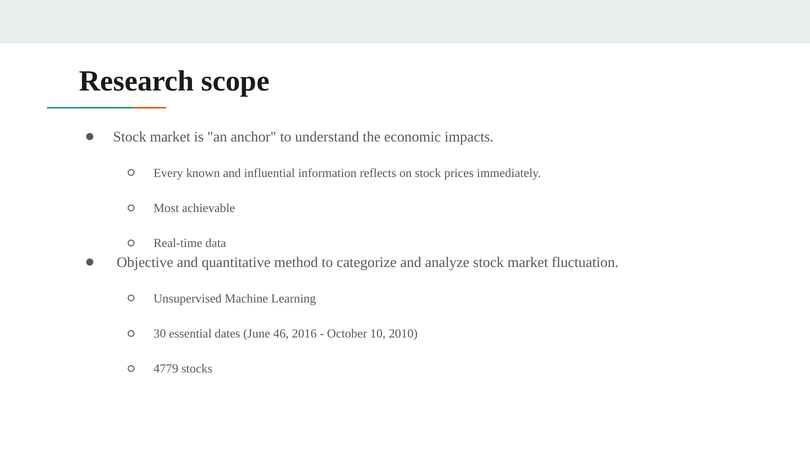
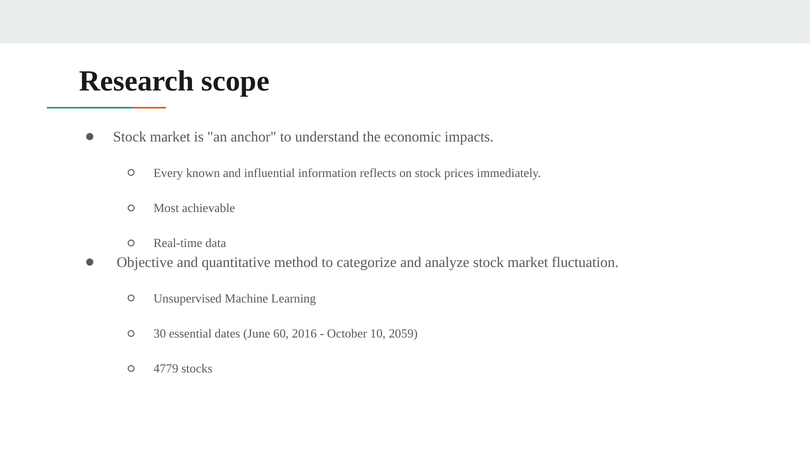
46: 46 -> 60 (281, 333)
2010: 2010 -> 2059 (403, 333)
